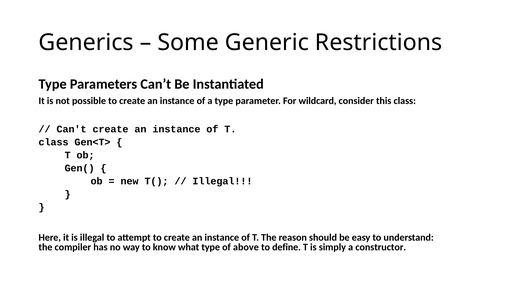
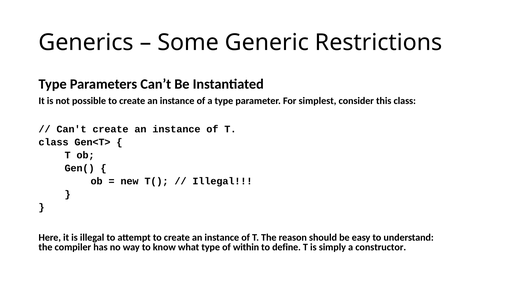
wildcard: wildcard -> simplest (317, 101)
above: above -> within (246, 247)
